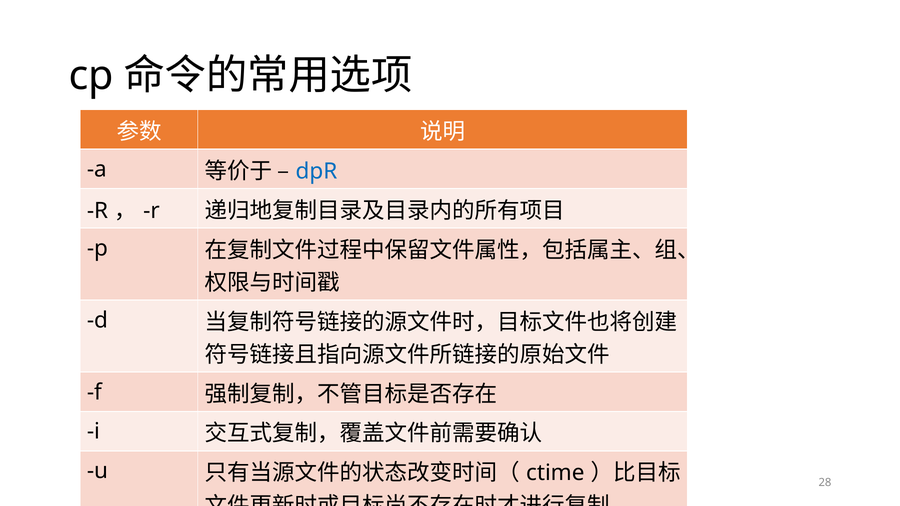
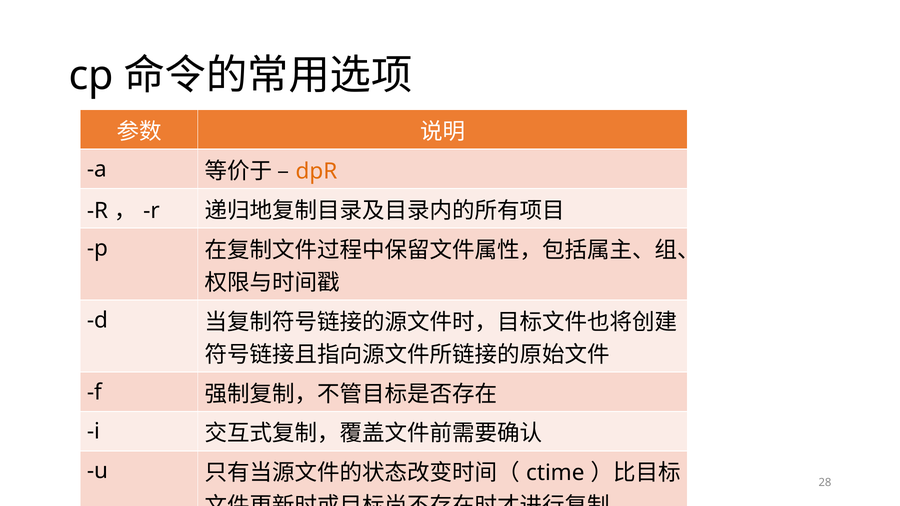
dpR colour: blue -> orange (316, 171)
